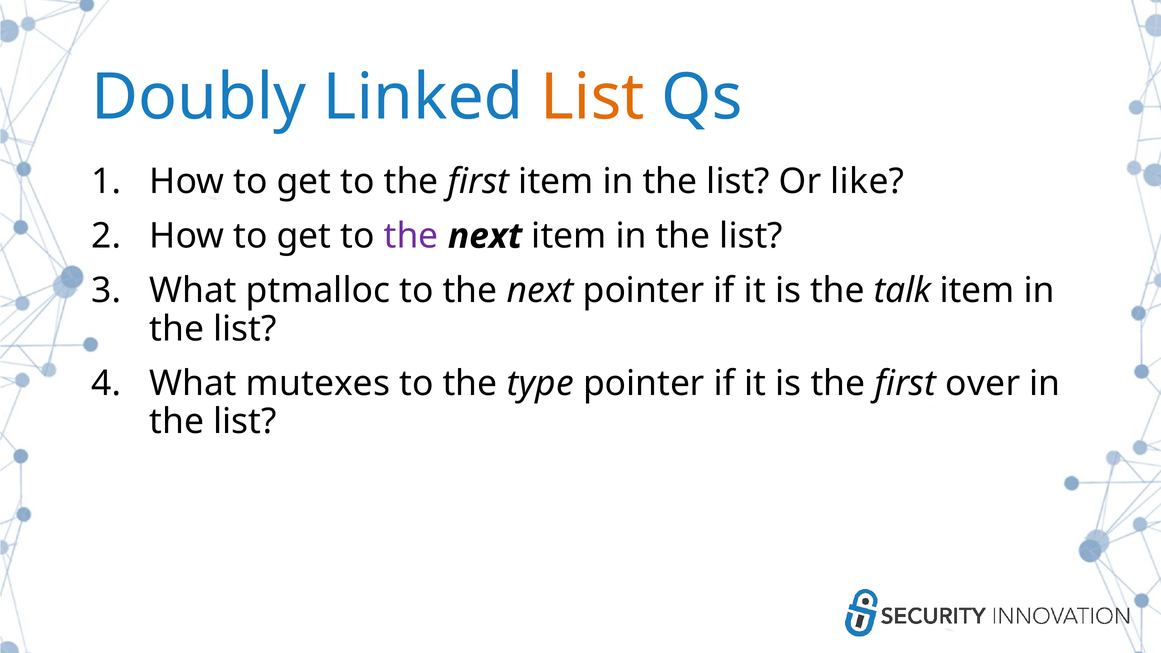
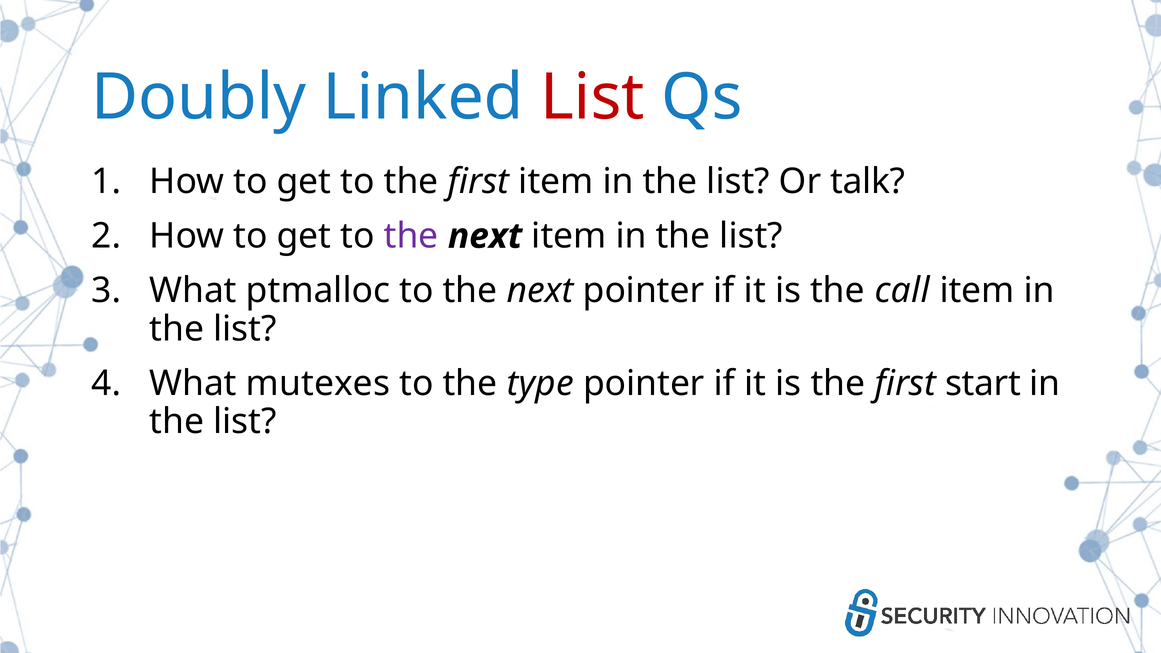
List colour: orange -> red (592, 97)
like: like -> talk (868, 182)
talk: talk -> call (902, 291)
over: over -> start (983, 383)
